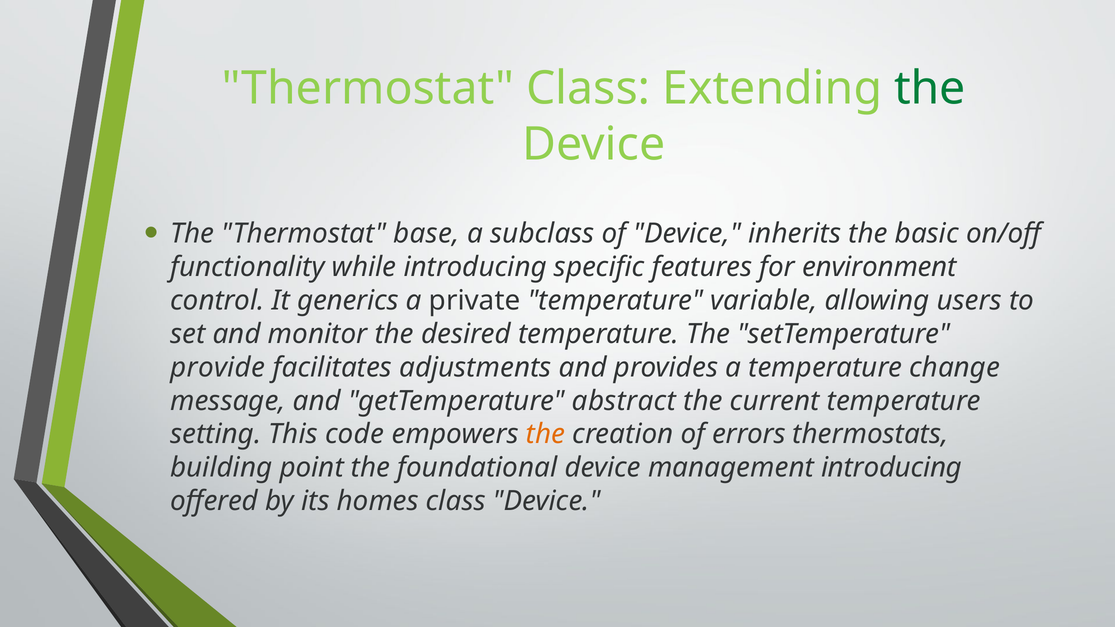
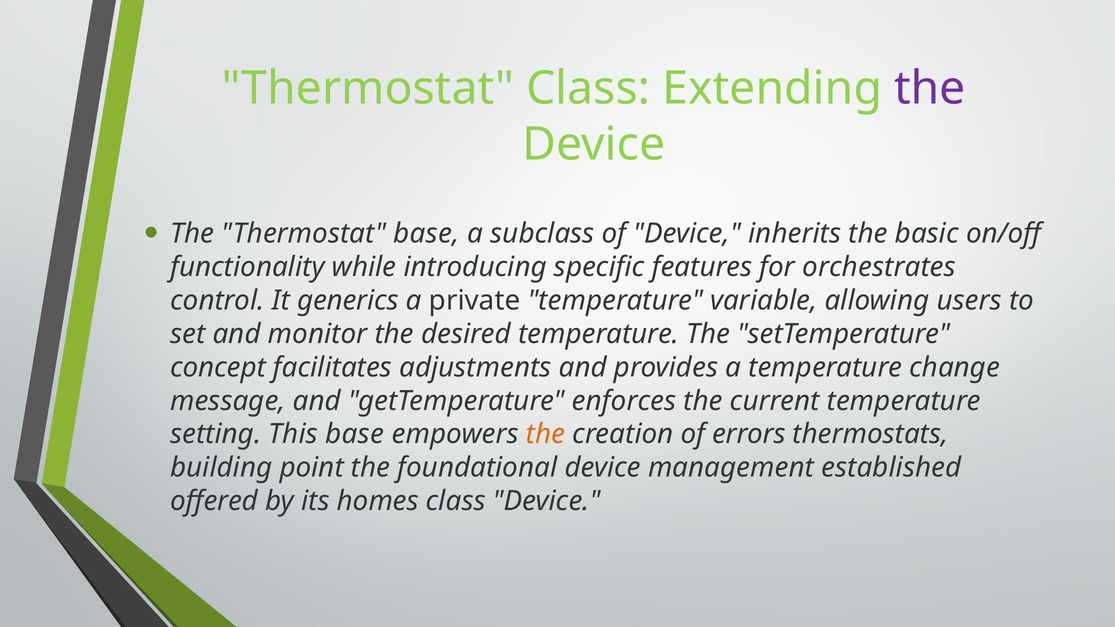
the colour: green -> purple (930, 89)
environment: environment -> orchestrates (879, 267)
provide: provide -> concept (218, 367)
abstract: abstract -> enforces (624, 401)
This code: code -> base (355, 434)
management introducing: introducing -> established (891, 468)
